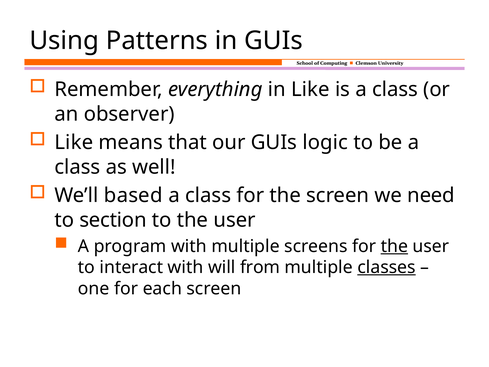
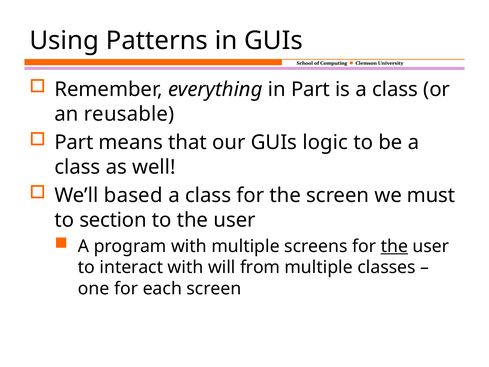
in Like: Like -> Part (310, 89)
observer: observer -> reusable (129, 114)
Like: Like -> Part (74, 142)
need: need -> must (431, 195)
classes underline: present -> none (387, 267)
